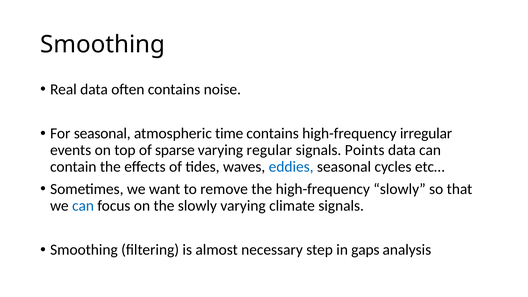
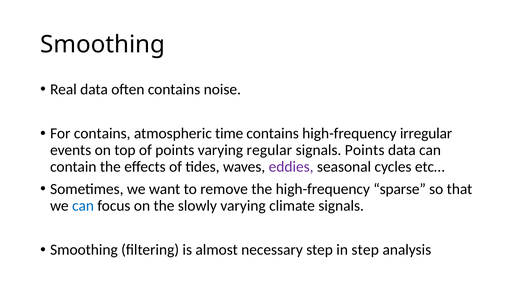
For seasonal: seasonal -> contains (102, 134)
of sparse: sparse -> points (175, 150)
eddies colour: blue -> purple (291, 167)
high-frequency slowly: slowly -> sparse (400, 189)
in gaps: gaps -> step (365, 250)
